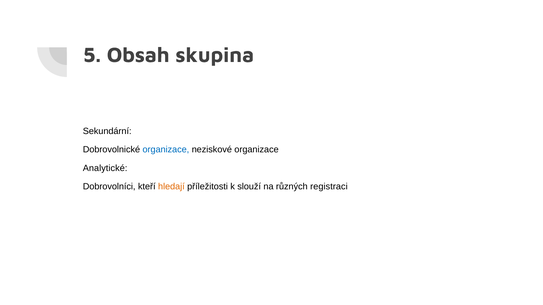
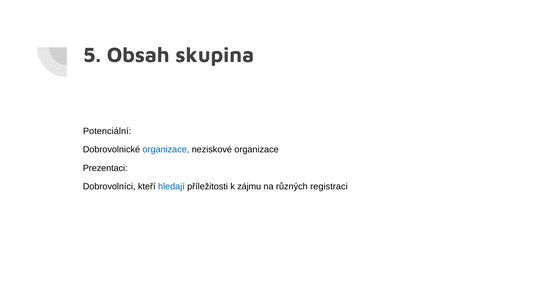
Sekundární: Sekundární -> Potenciální (107, 131)
Analytické: Analytické -> Prezentaci (105, 168)
hledají colour: orange -> blue (171, 187)
slouží: slouží -> zájmu (249, 187)
